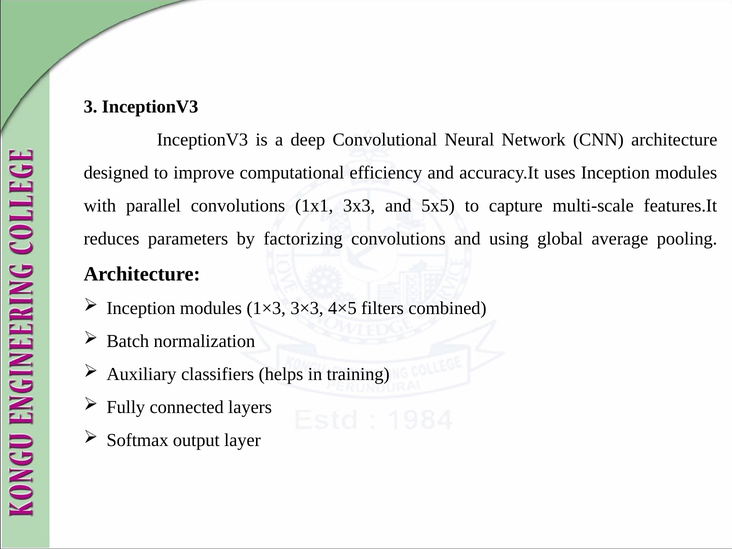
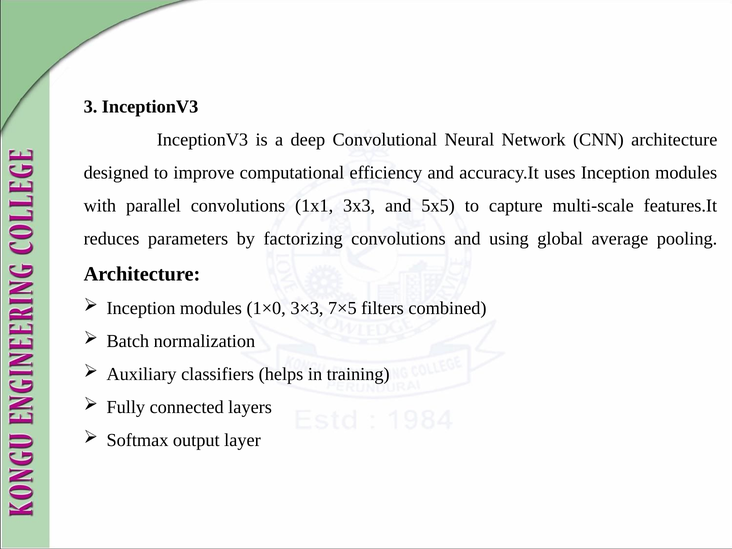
1×3: 1×3 -> 1×0 (266, 308)
4×5: 4×5 -> 7×5 (342, 308)
